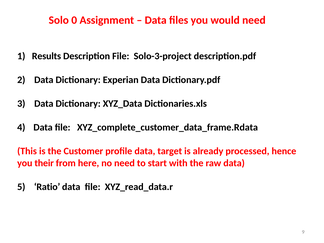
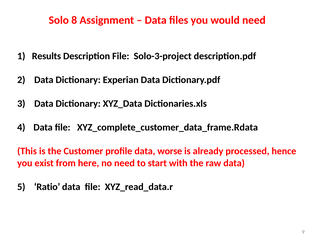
0: 0 -> 8 (74, 20)
target: target -> worse (170, 151)
their: their -> exist (44, 163)
